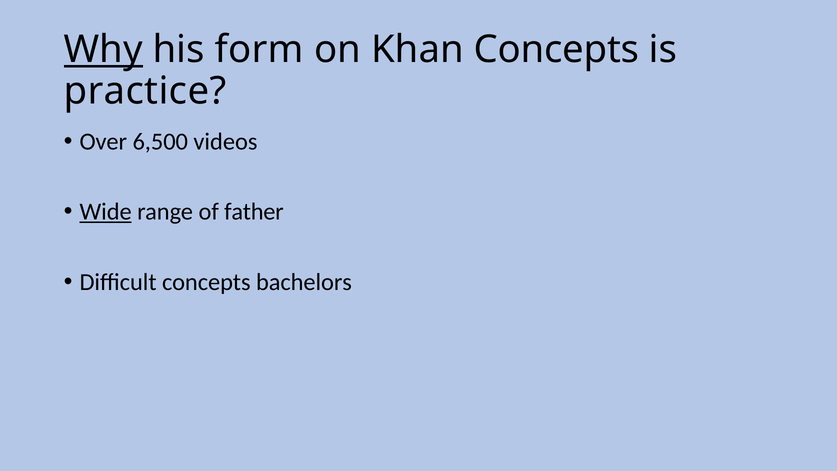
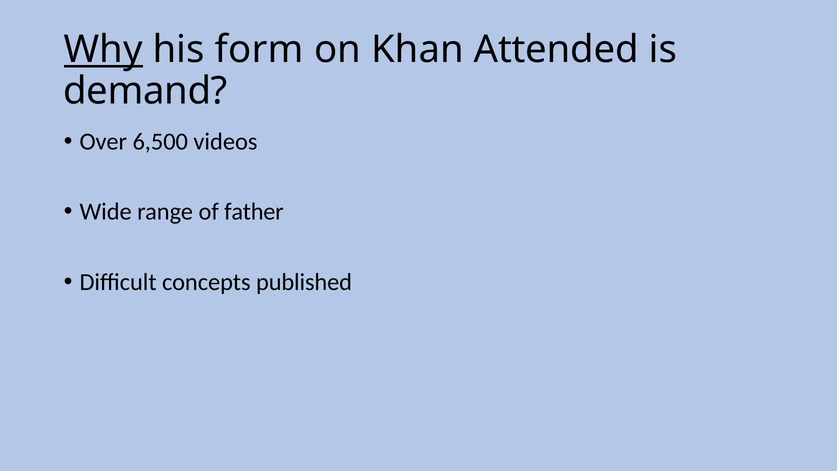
Khan Concepts: Concepts -> Attended (556, 50)
practice: practice -> demand (145, 91)
Wide underline: present -> none (106, 212)
bachelors: bachelors -> published (304, 282)
